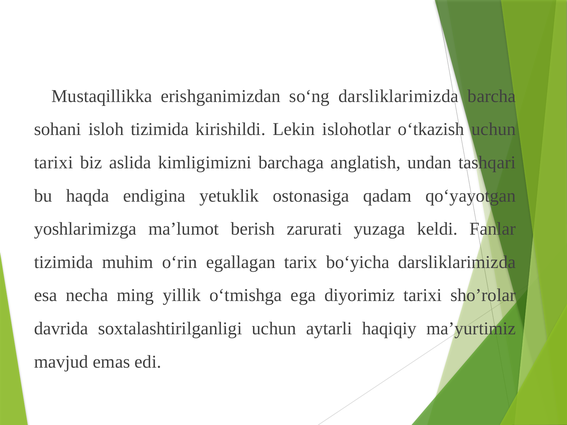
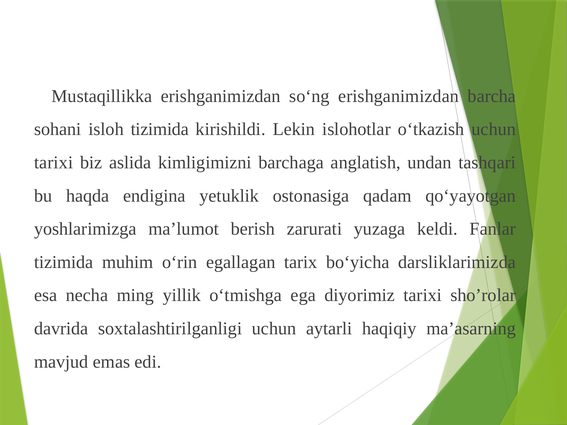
so‘ng darsliklarimizda: darsliklarimizda -> erishganimizdan (399, 96)
ma’yurtimiz: ma’yurtimiz -> ma’asarning (471, 329)
